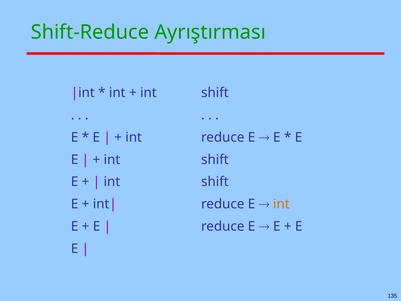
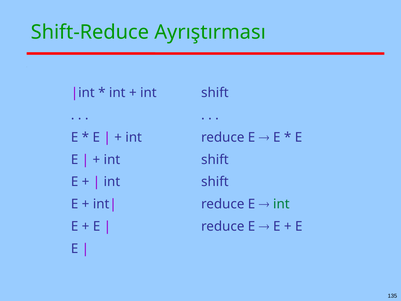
int colour: orange -> green (281, 204)
